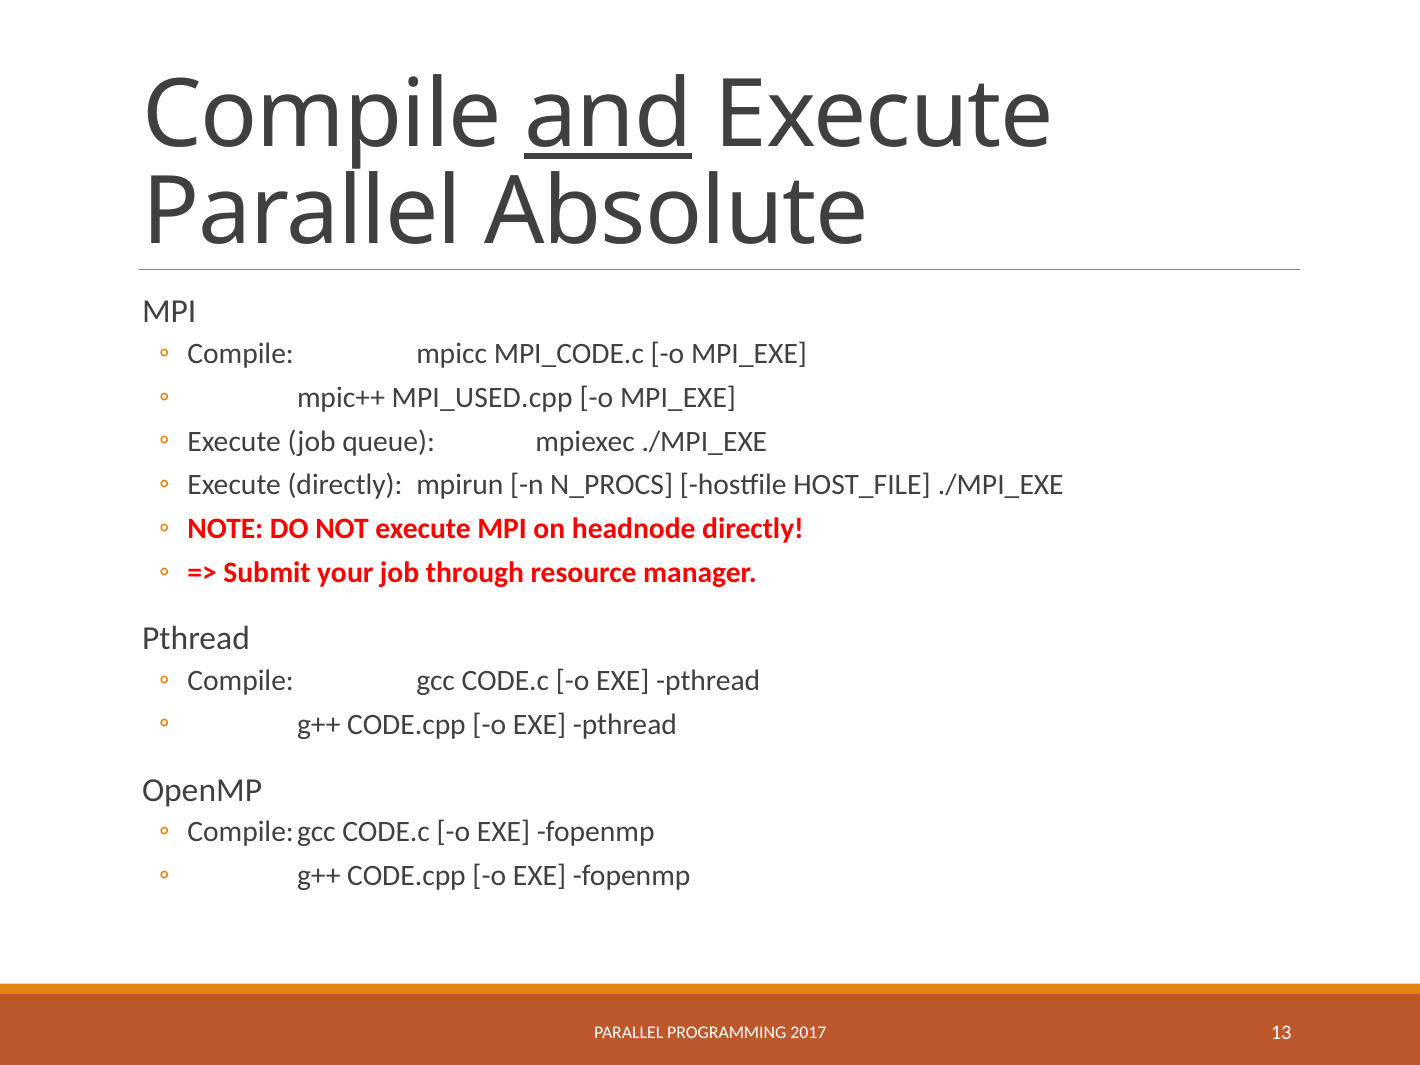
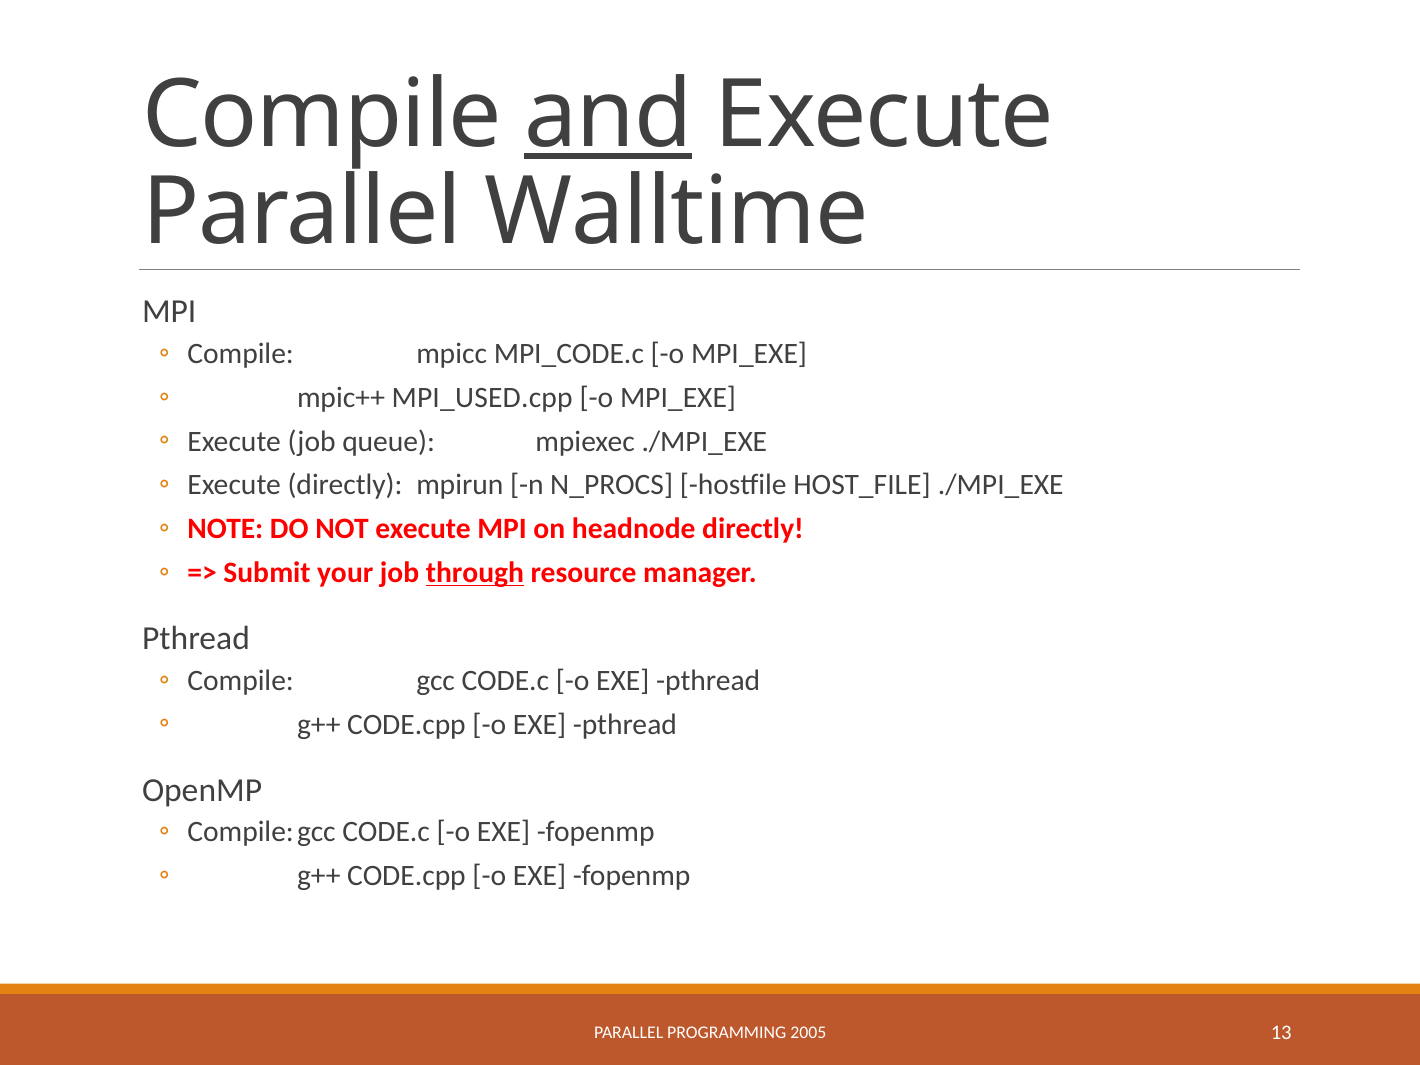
Absolute: Absolute -> Walltime (677, 212)
through underline: none -> present (475, 573)
2017: 2017 -> 2005 (808, 1033)
